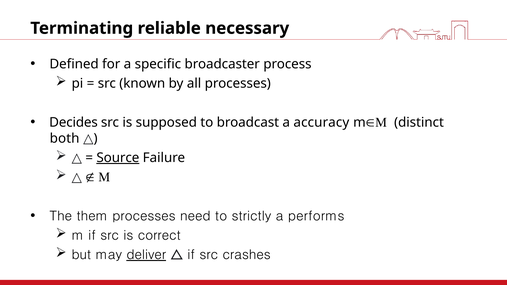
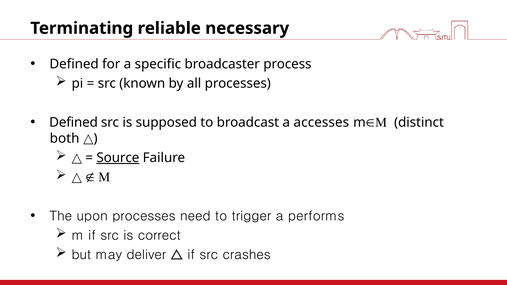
Decides: Decides -> Defined (74, 122)
accuracy: accuracy -> accesses (321, 122)
them: them -> upon (92, 216)
strictly: strictly -> trigger (251, 216)
deliver underline: present -> none (146, 255)
